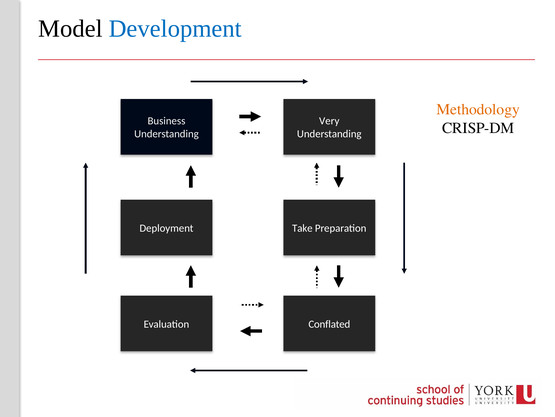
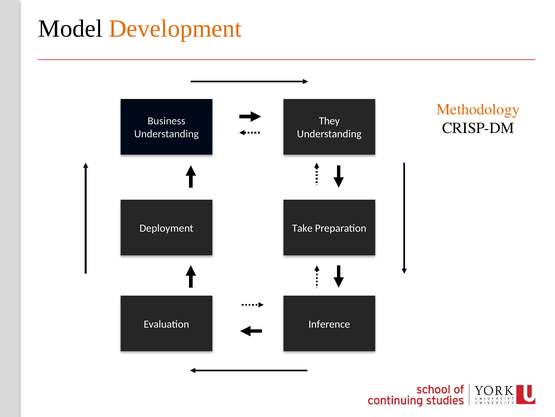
Development colour: blue -> orange (175, 29)
Very: Very -> They (329, 121)
Conflated: Conflated -> Inference (329, 324)
